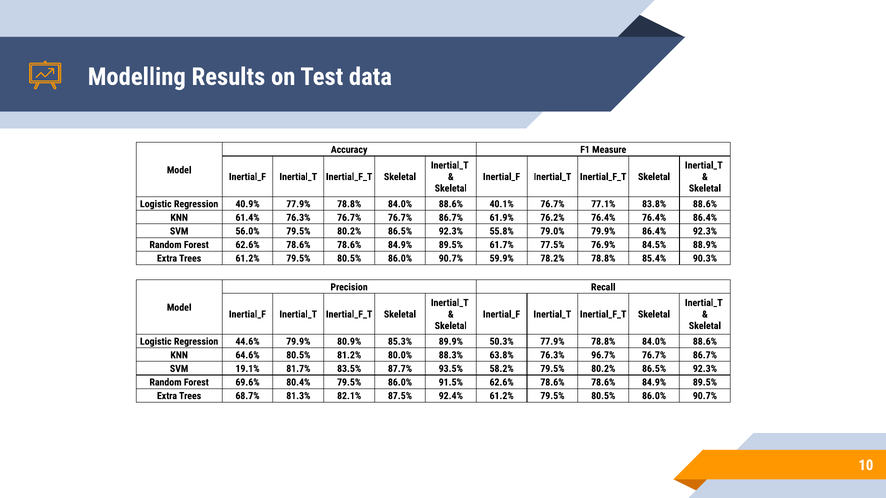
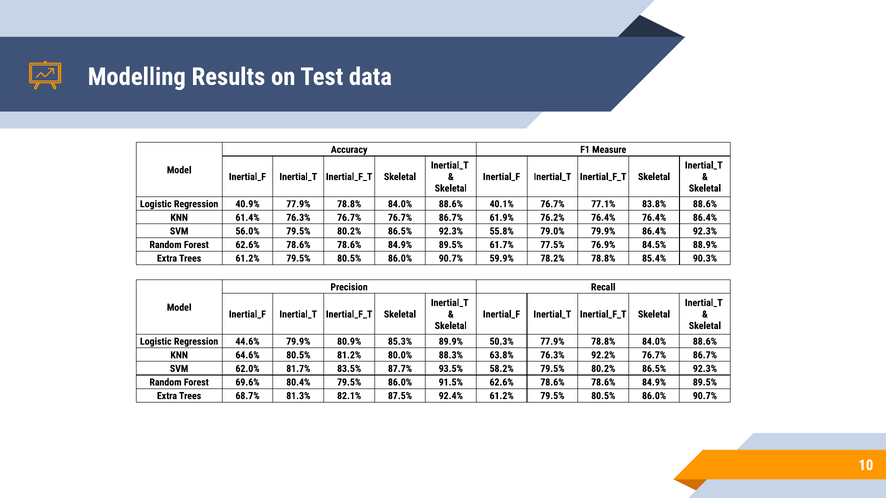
96.7%: 96.7% -> 92.2% (603, 355)
19.1%: 19.1% -> 62.0% (248, 369)
